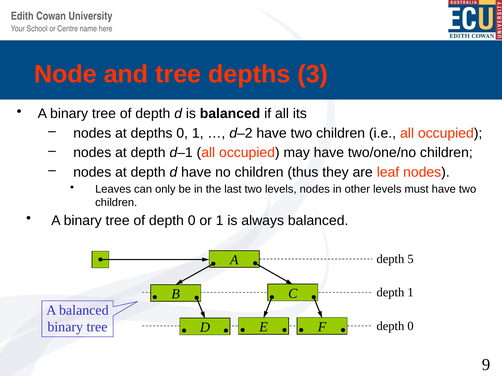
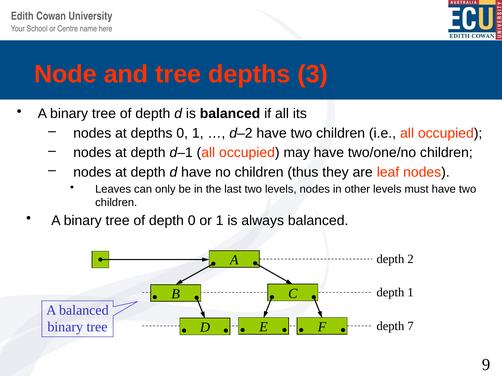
5: 5 -> 2 (411, 259)
0: 0 -> 7 (411, 326)
